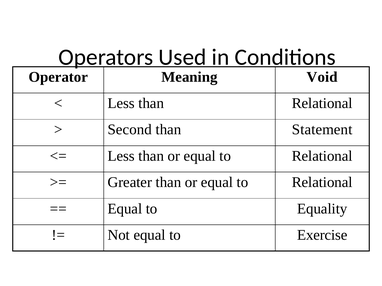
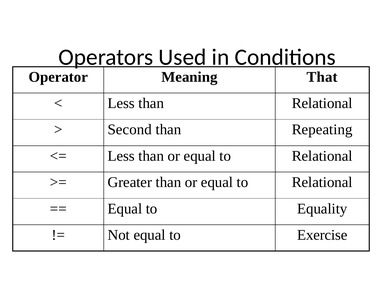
Void: Void -> That (322, 77)
Statement: Statement -> Repeating (322, 130)
